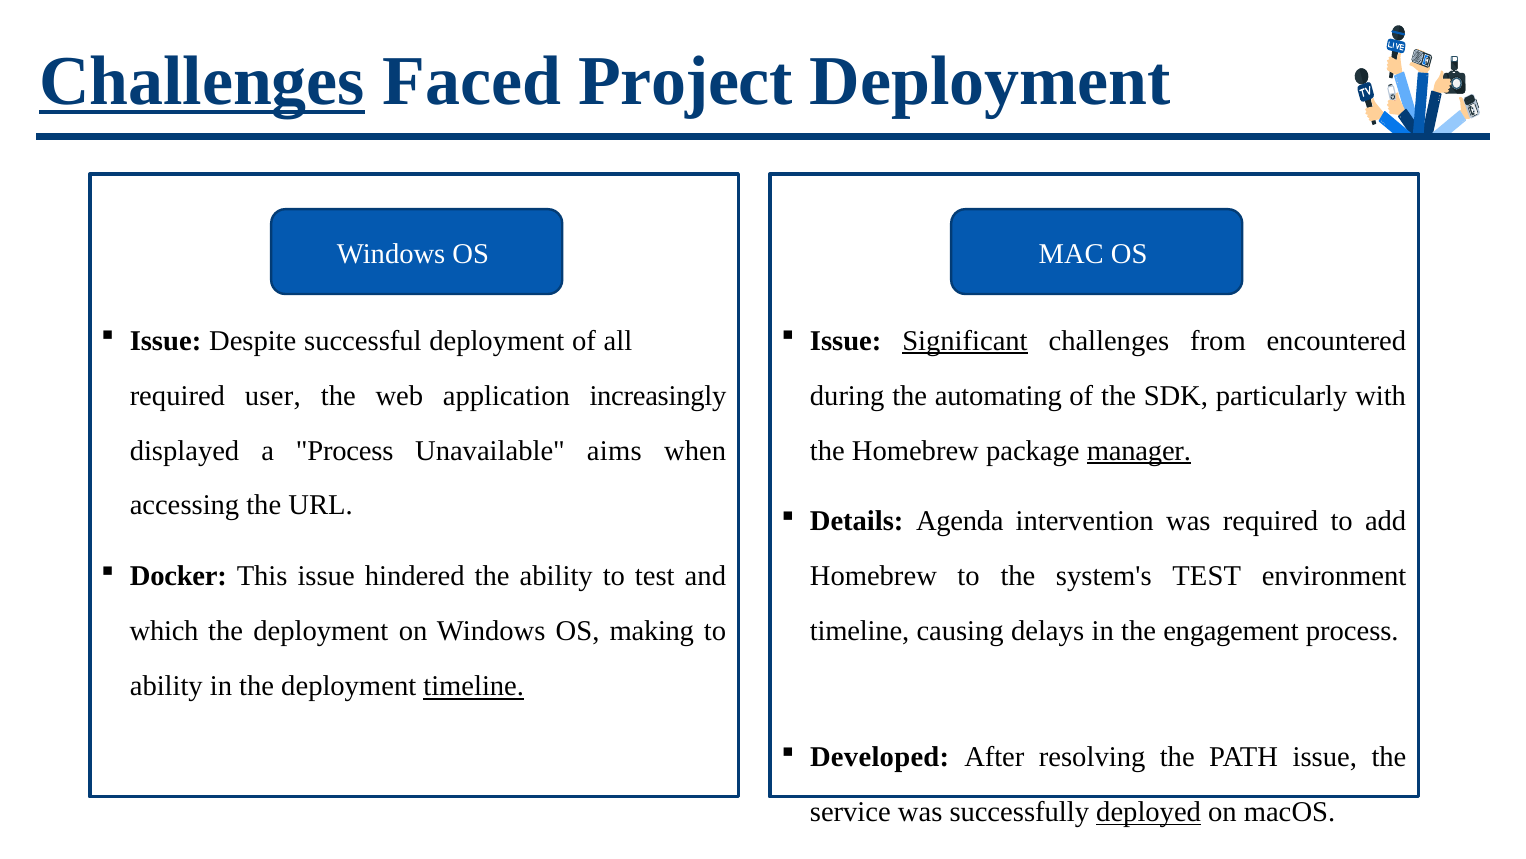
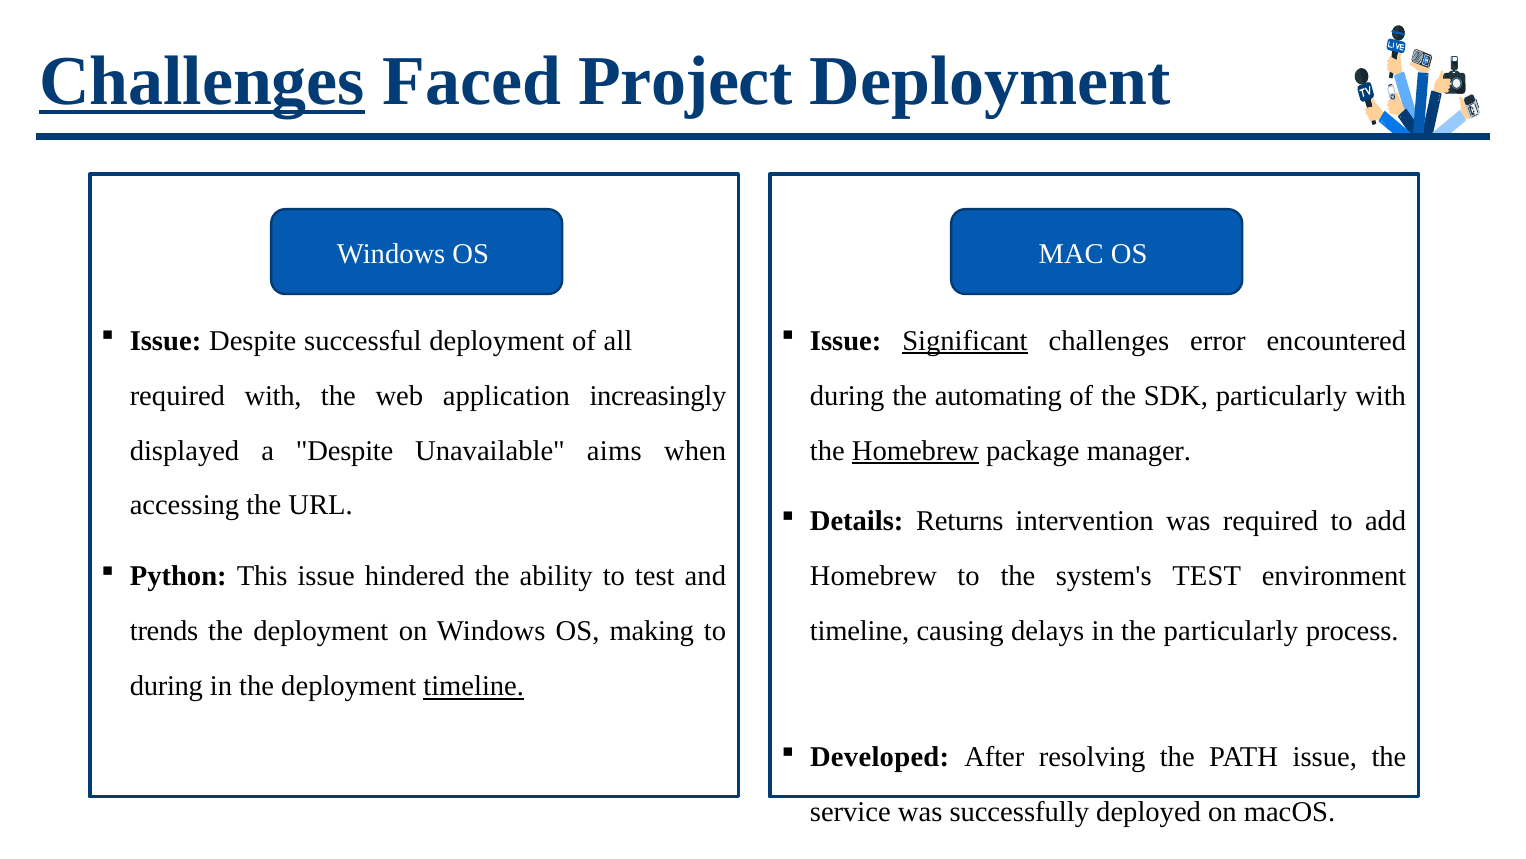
from: from -> error (1218, 340)
required user: user -> with (273, 395)
a Process: Process -> Despite (345, 450)
Homebrew underline: none -> present (915, 450)
manager underline: present -> none (1139, 450)
Agenda: Agenda -> Returns (960, 521)
Docker: Docker -> Python (178, 576)
which: which -> trends (164, 631)
the engagement: engagement -> particularly (1231, 631)
ability: ability -> during (166, 686)
deployed underline: present -> none (1149, 812)
